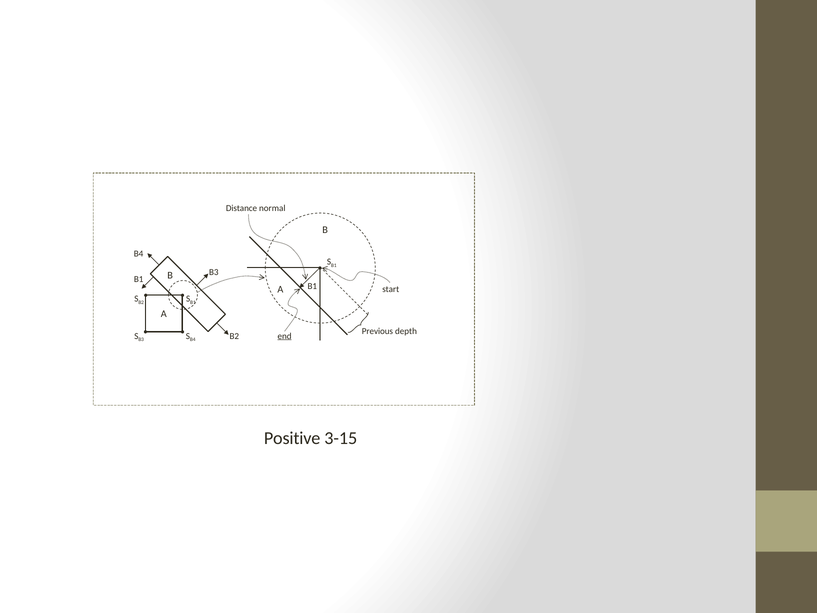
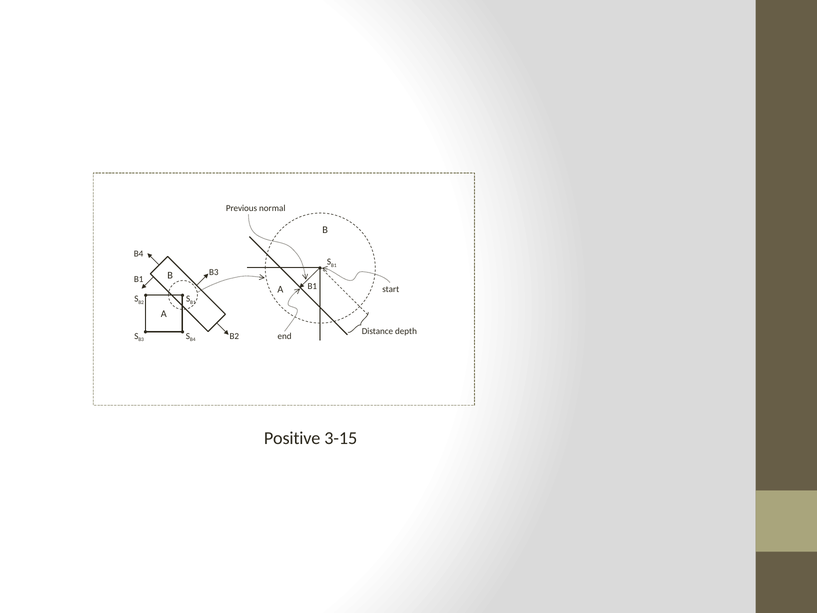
Distance: Distance -> Previous (241, 208)
Previous: Previous -> Distance (377, 331)
end underline: present -> none (285, 336)
